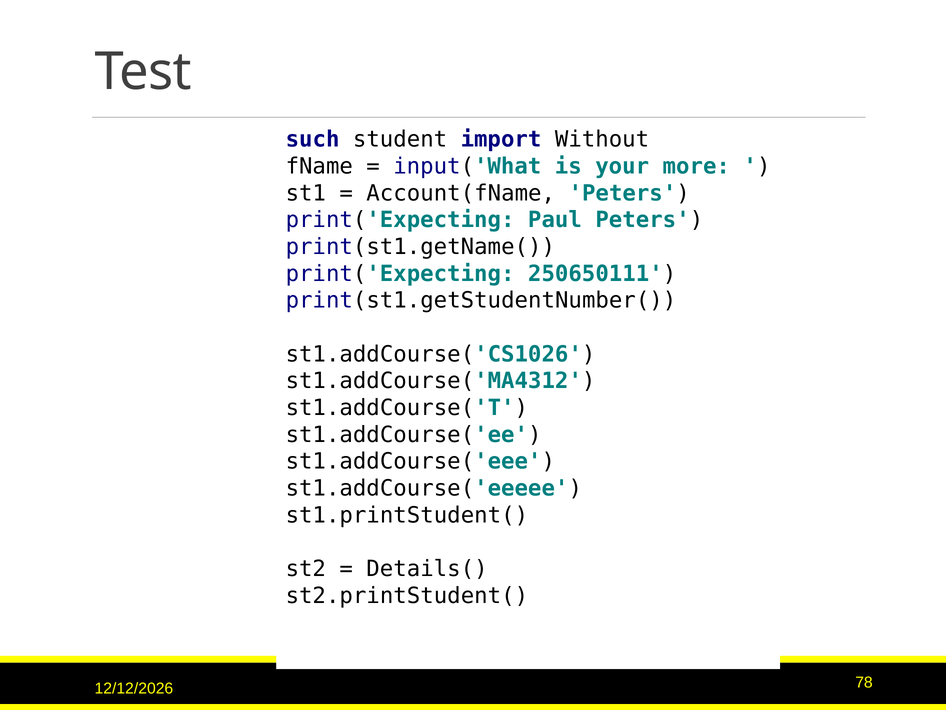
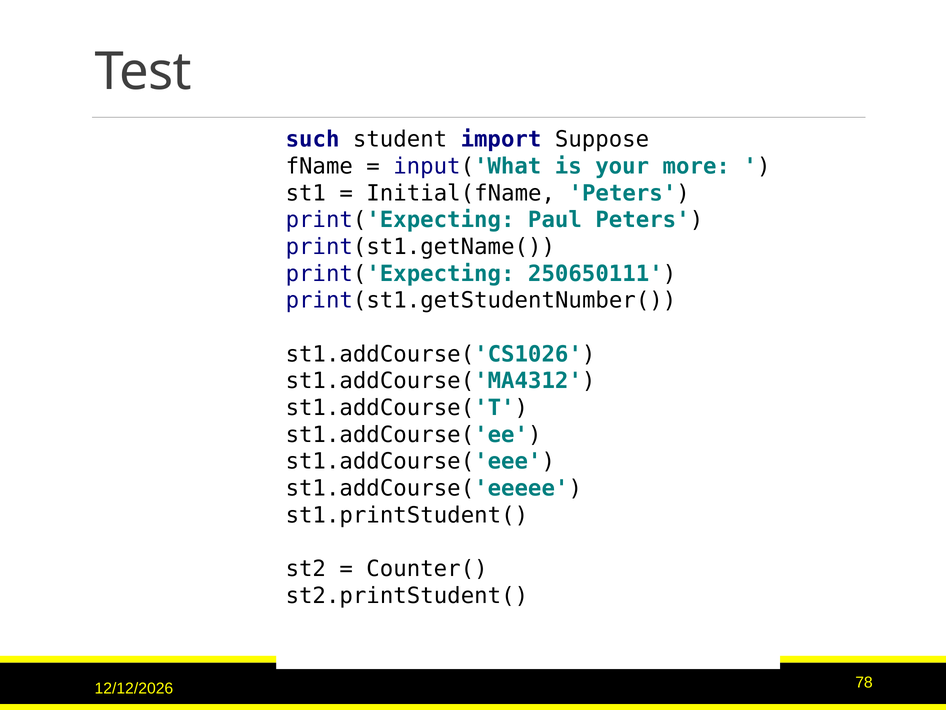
Without: Without -> Suppose (602, 139)
Account(fName: Account(fName -> Initial(fName (461, 193)
Details(: Details( -> Counter( (427, 568)
